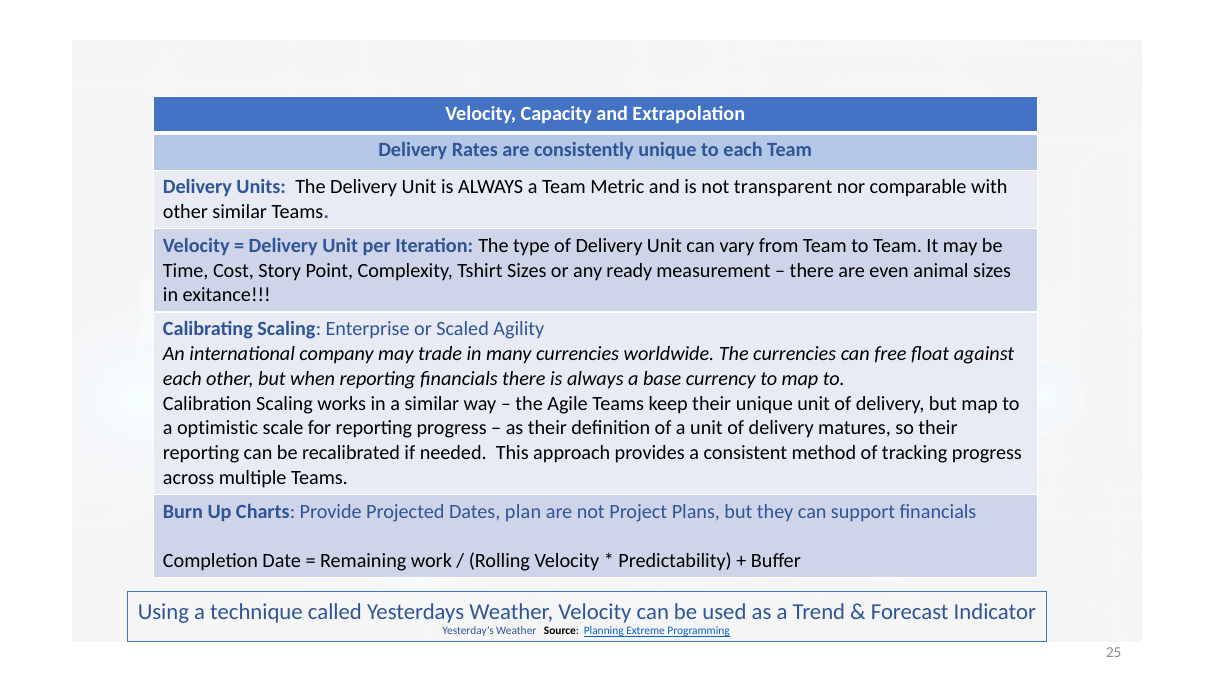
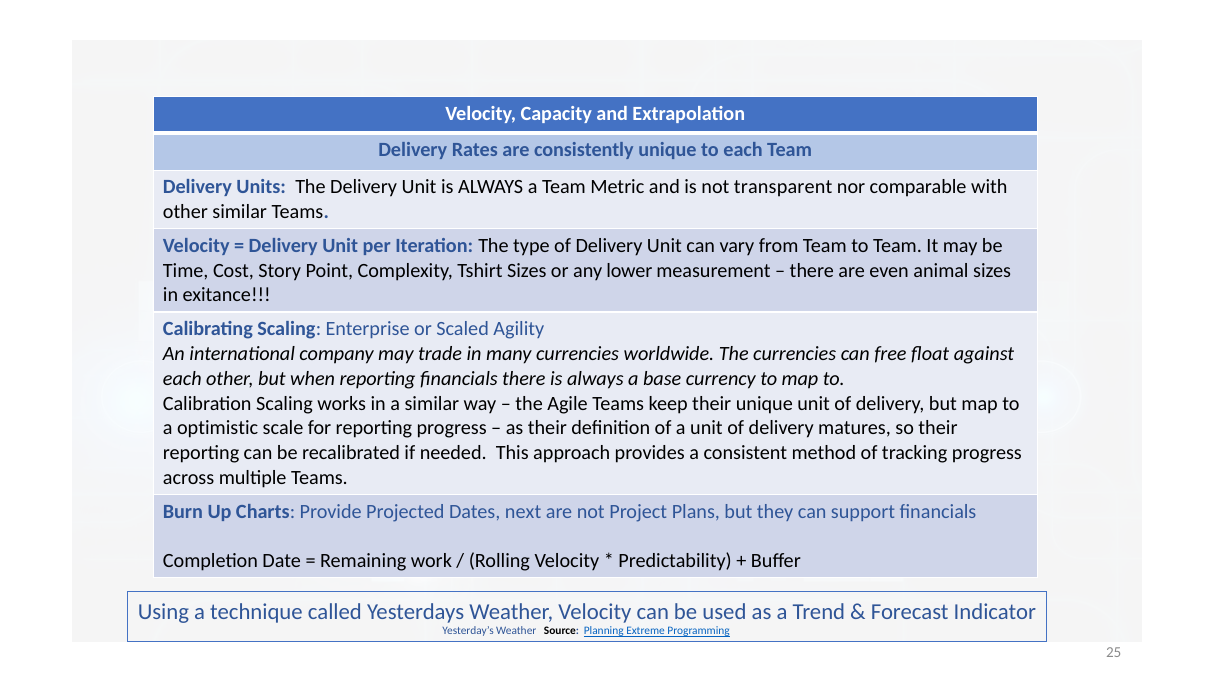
ready: ready -> lower (629, 271)
plan: plan -> next (523, 511)
